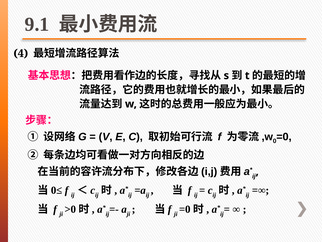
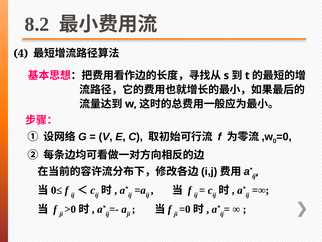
9.1: 9.1 -> 8.2 (37, 24)
